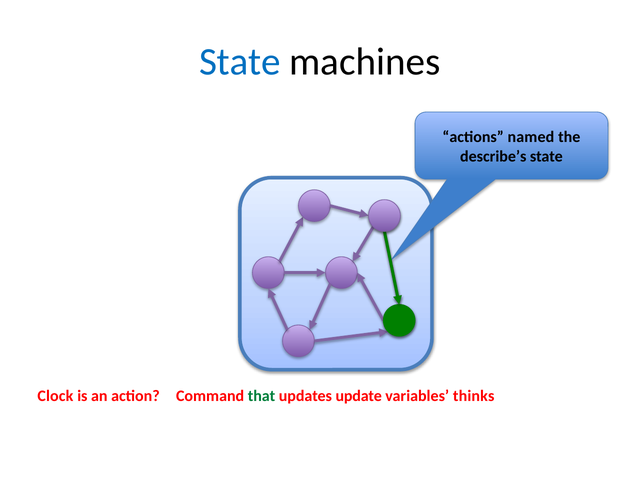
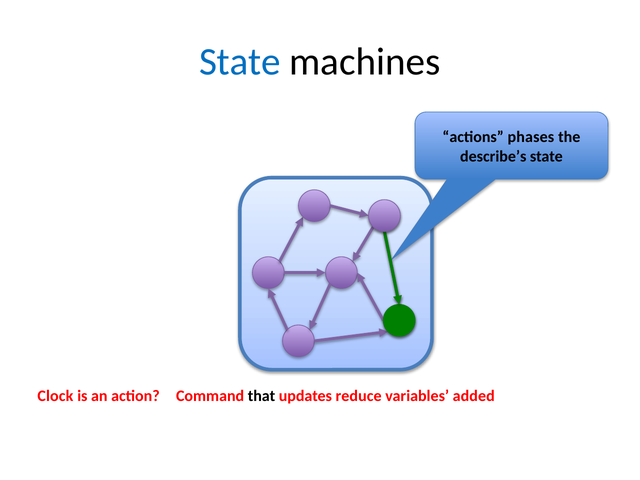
named: named -> phases (531, 137)
that colour: green -> black (261, 396)
update: update -> reduce (359, 396)
thinks: thinks -> added (474, 396)
